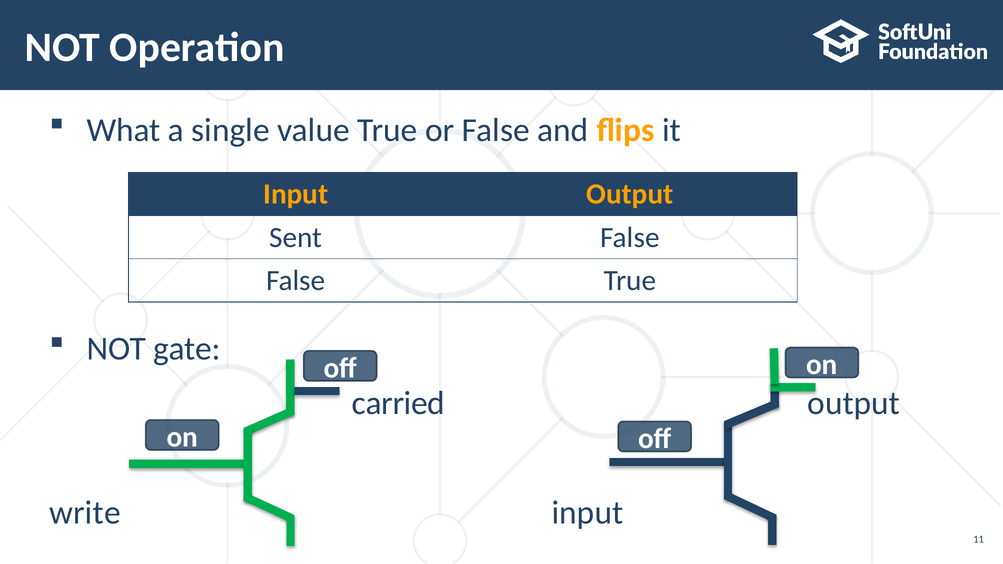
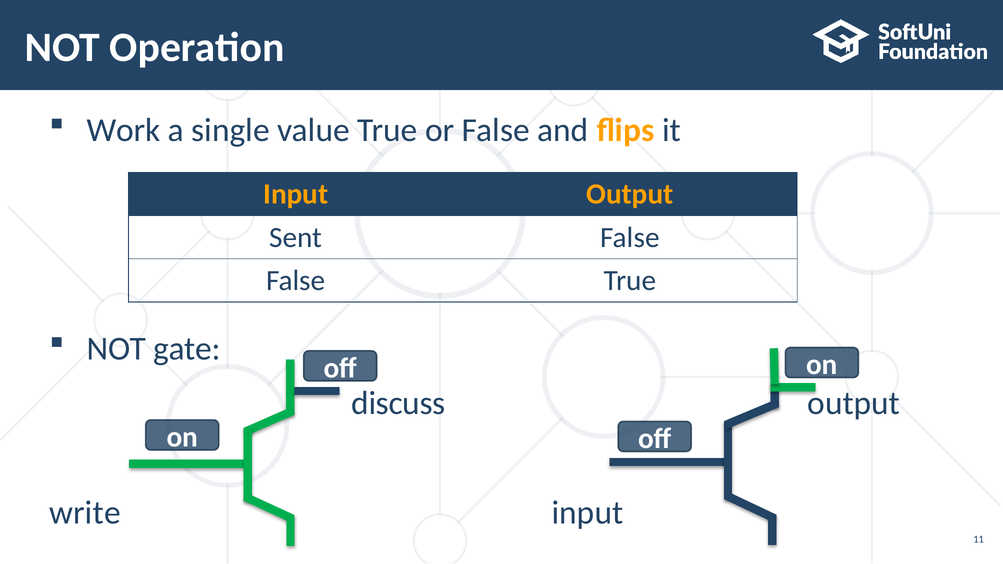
What: What -> Work (124, 130)
carried: carried -> discuss (398, 403)
